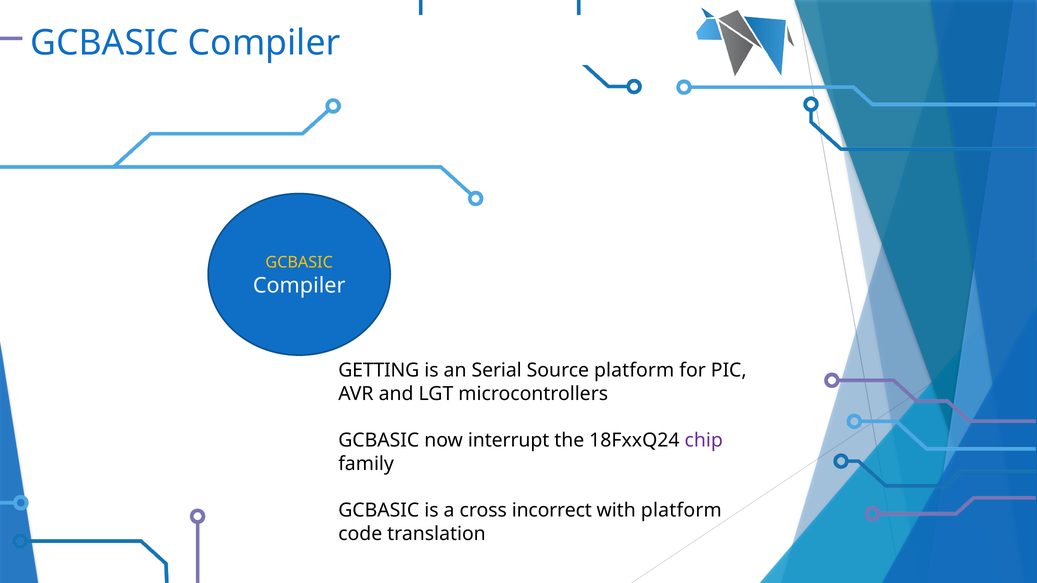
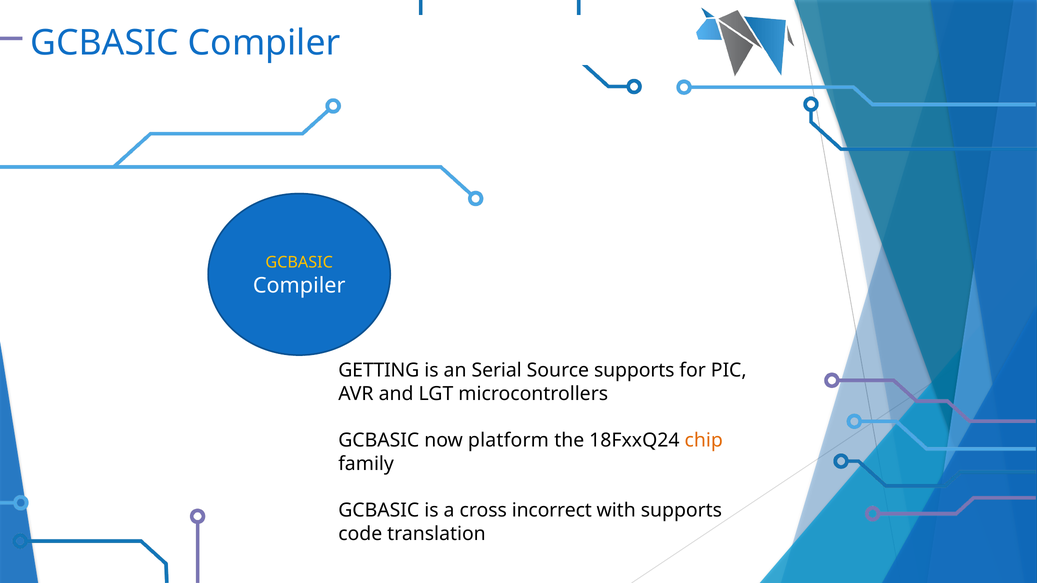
Source platform: platform -> supports (634, 371)
interrupt: interrupt -> platform (508, 441)
chip colour: purple -> orange (704, 441)
with platform: platform -> supports (681, 511)
